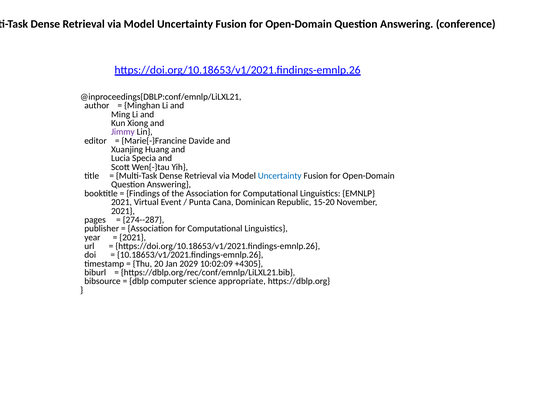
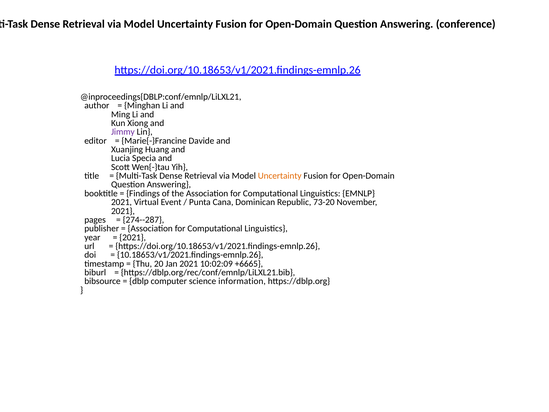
Uncertainty colour: blue -> orange (280, 176)
15-20: 15-20 -> 73-20 (324, 202)
Jan 2029: 2029 -> 2021 (189, 264)
+4305: +4305 -> +6665 (249, 264)
appropriate: appropriate -> information (242, 281)
